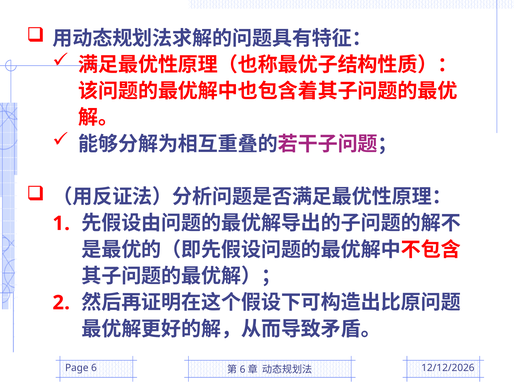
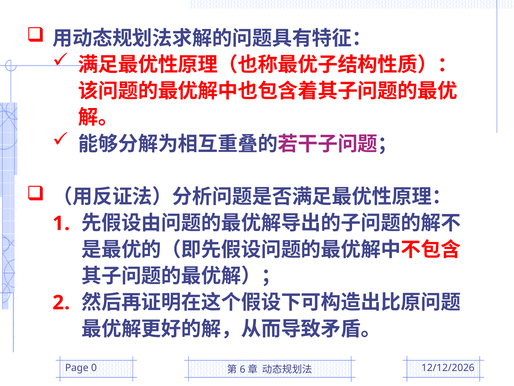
6: 6 -> 0 (94, 367)
